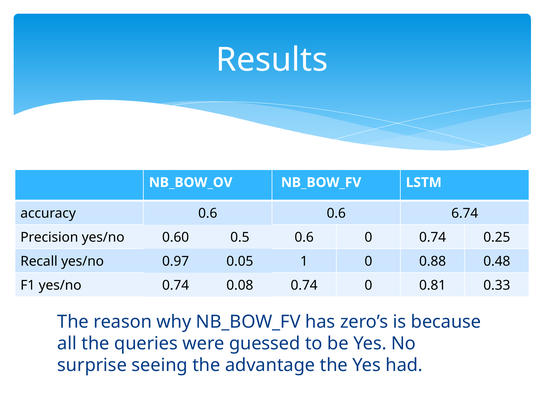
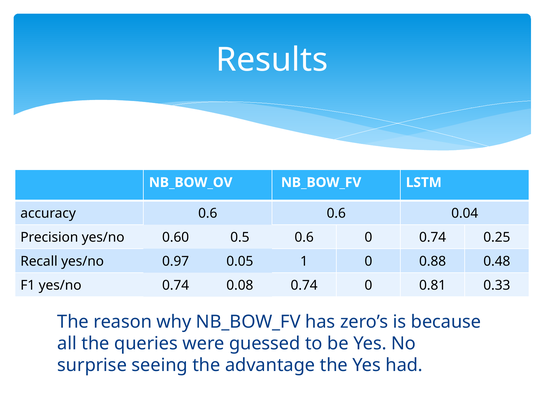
6.74: 6.74 -> 0.04 (465, 213)
